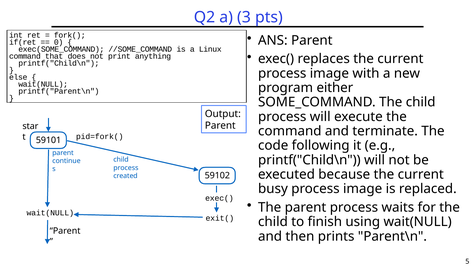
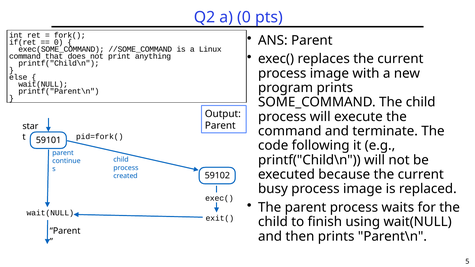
a 3: 3 -> 0 (244, 17)
program either: either -> prints (335, 88)
